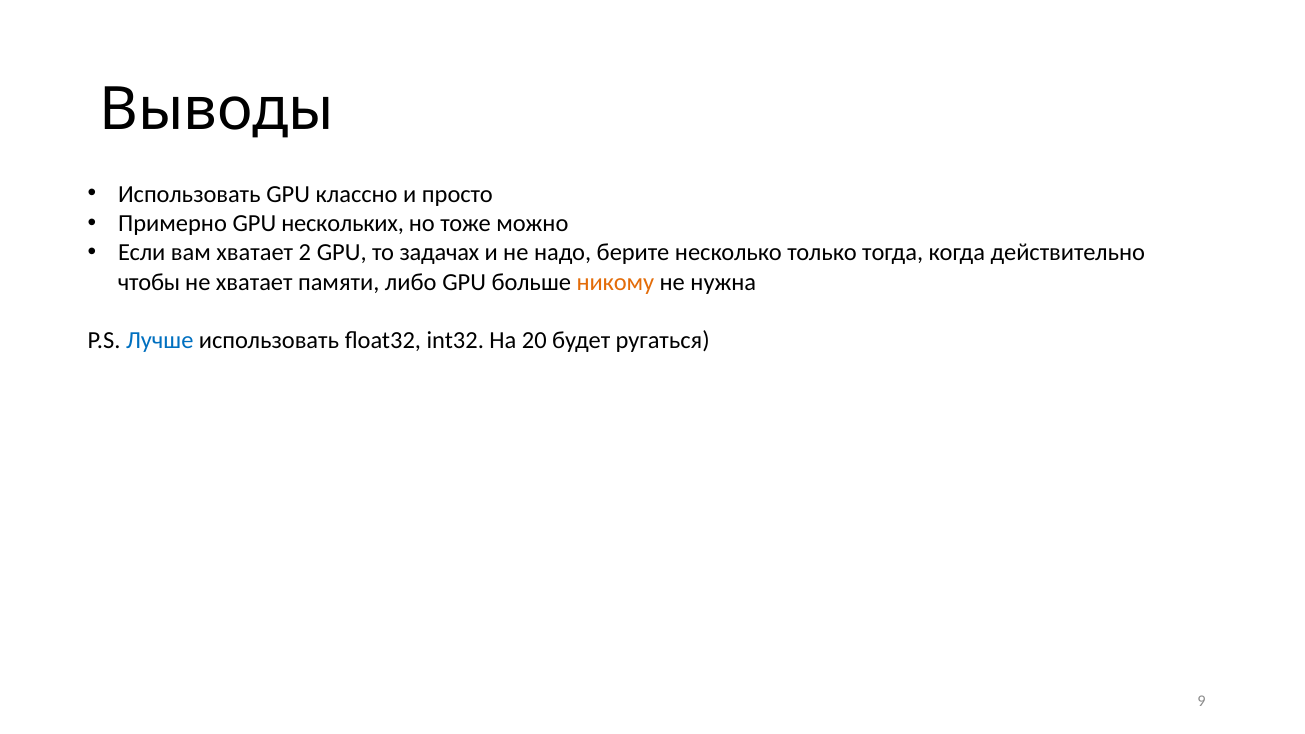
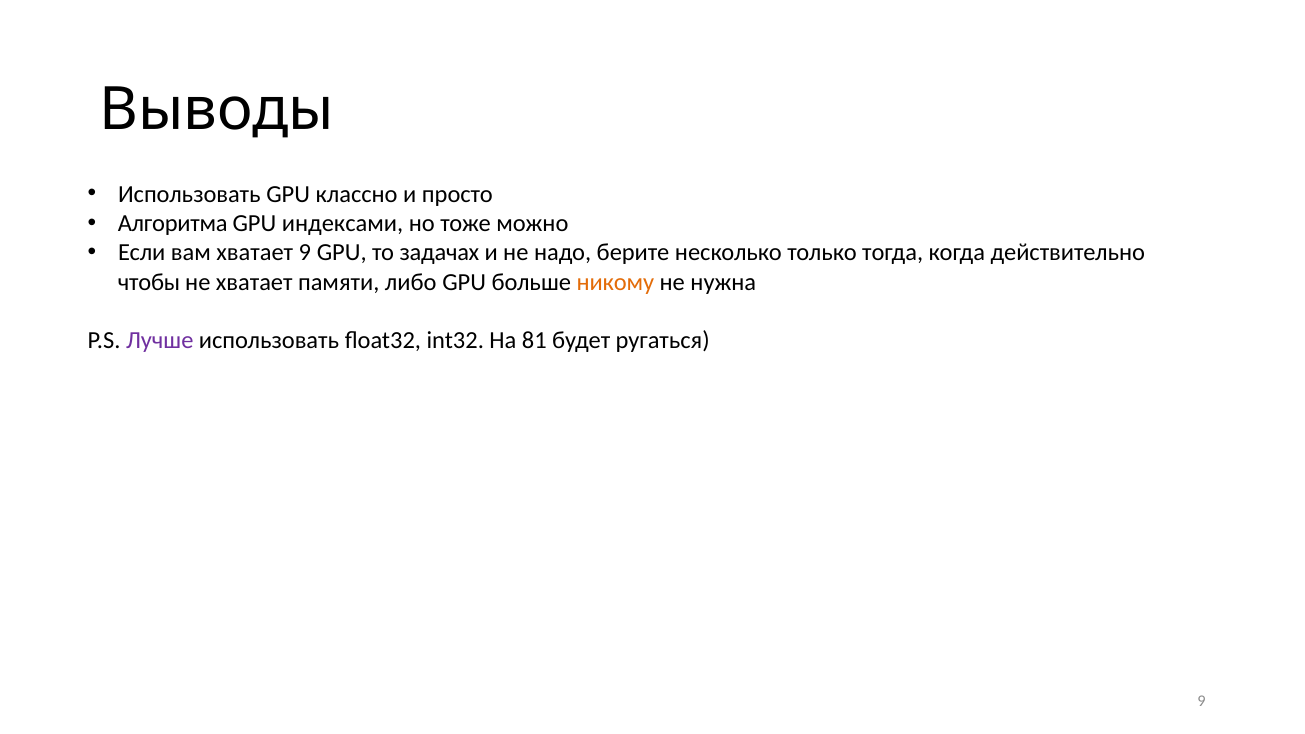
Примерно: Примерно -> Алгоритма (173, 223)
нескольких: нескольких -> индексами (343, 223)
хватает 2: 2 -> 9 (305, 253)
Лучше colour: blue -> purple (160, 341)
20: 20 -> 81 (534, 341)
